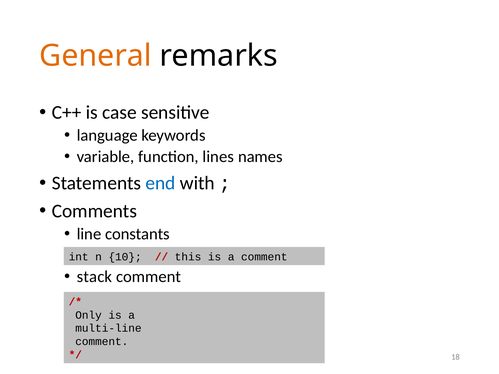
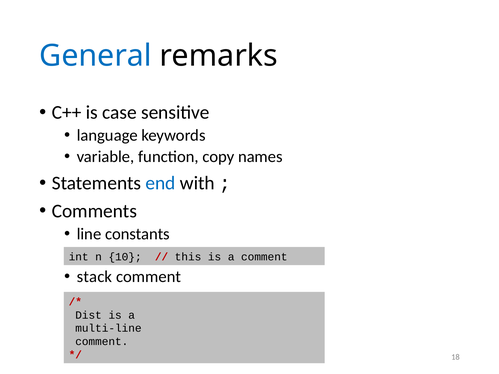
General colour: orange -> blue (96, 56)
lines: lines -> copy (218, 157)
Only: Only -> Dist (89, 315)
